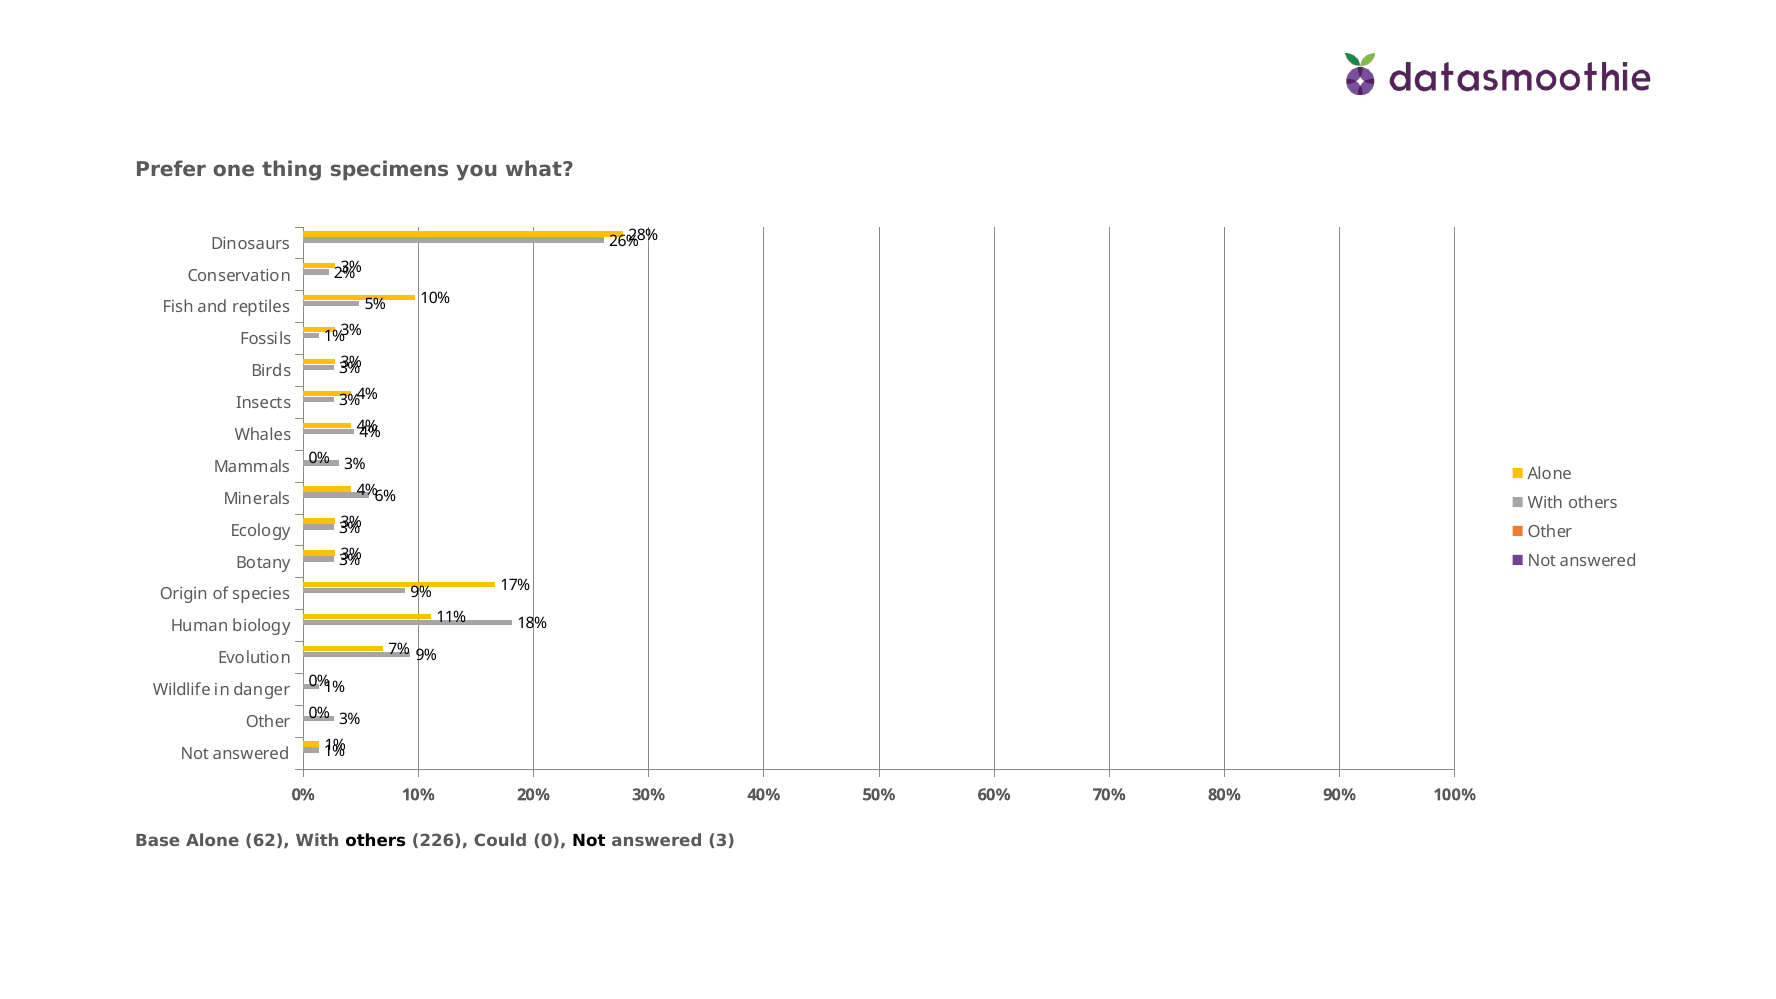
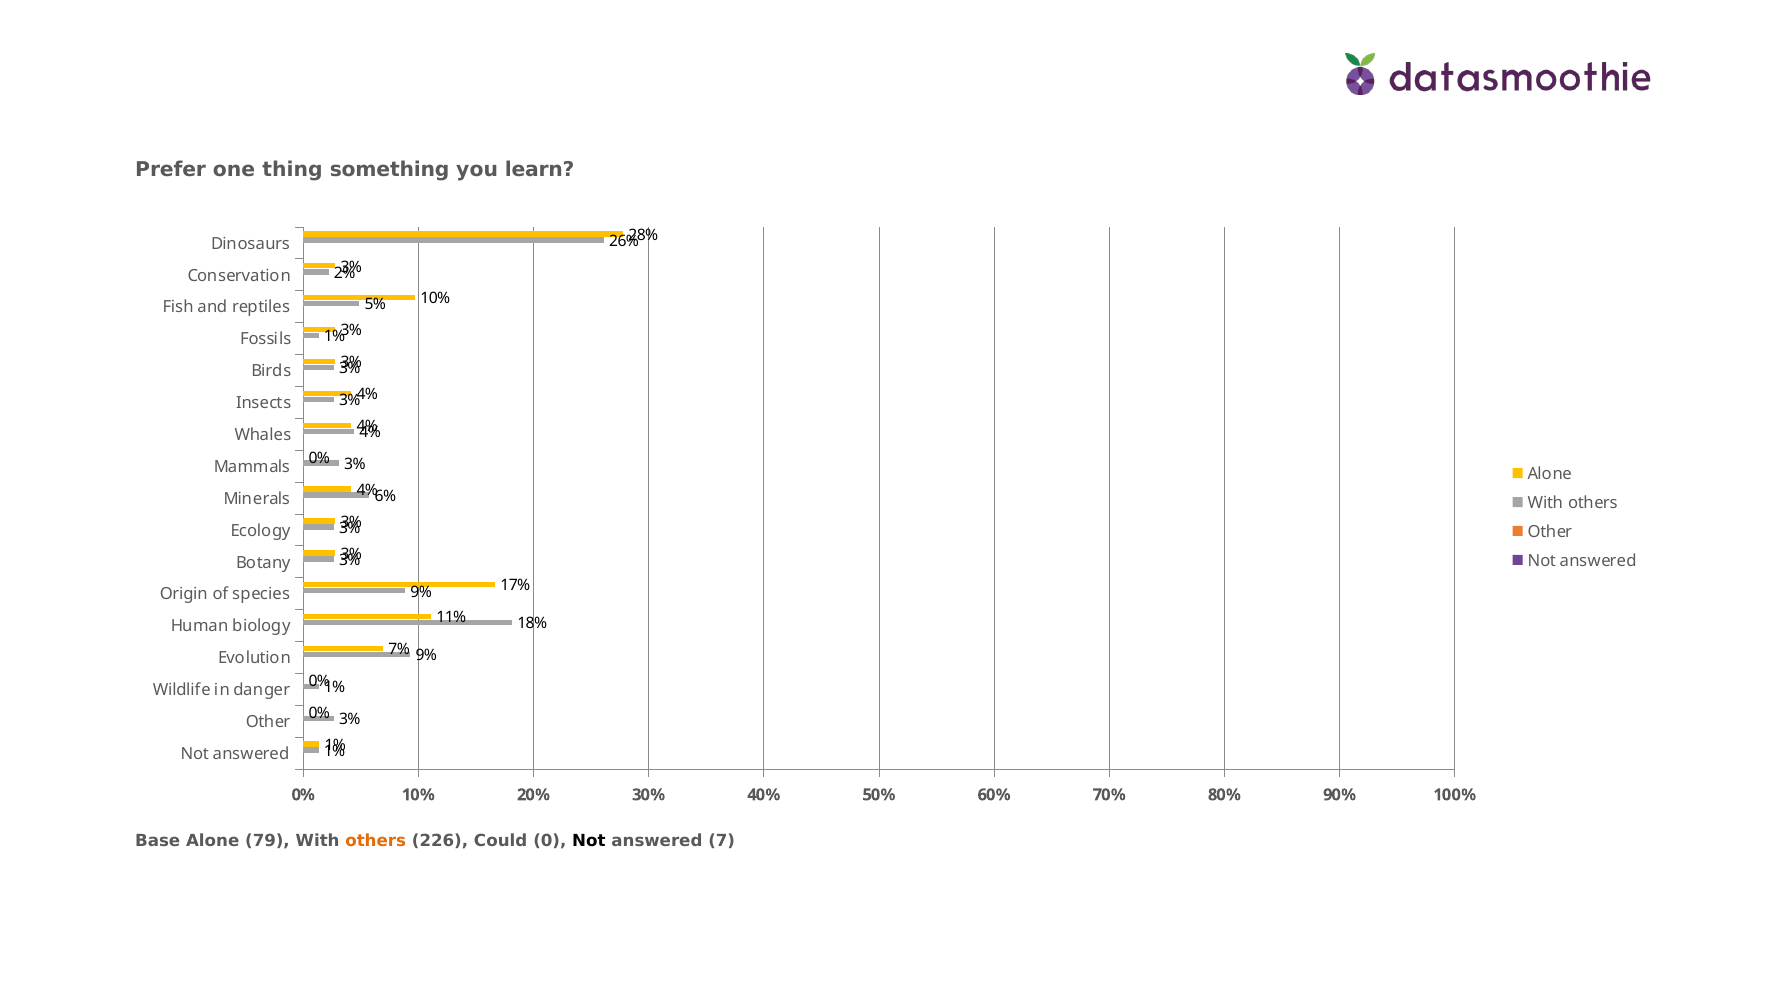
specimens: specimens -> something (390, 170)
what: what -> learn (540, 170)
62: 62 -> 79 (267, 841)
others colour: black -> orange (376, 841)
3: 3 -> 7 (722, 841)
